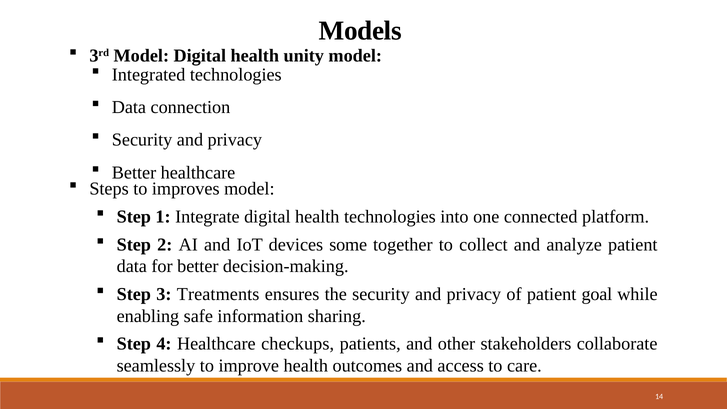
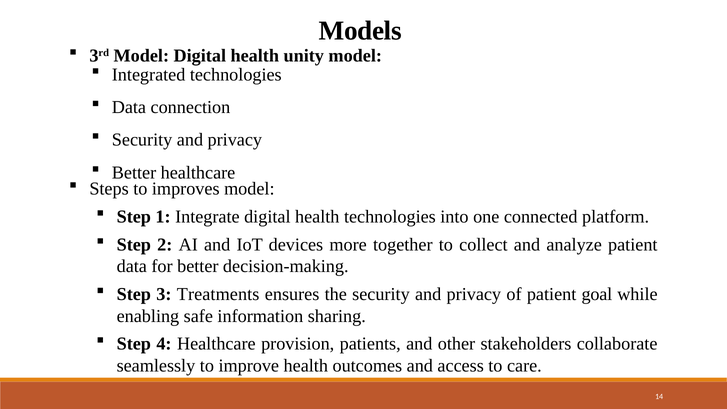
some: some -> more (348, 244)
checkups: checkups -> provision (298, 344)
